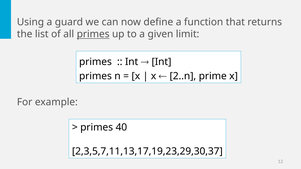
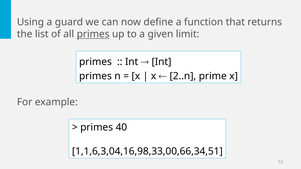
2,3,5,7,11,13,17,19,23,29,30,37: 2,3,5,7,11,13,17,19,23,29,30,37 -> 1,1,6,3,04,16,98,33,00,66,34,51 (147, 152)
